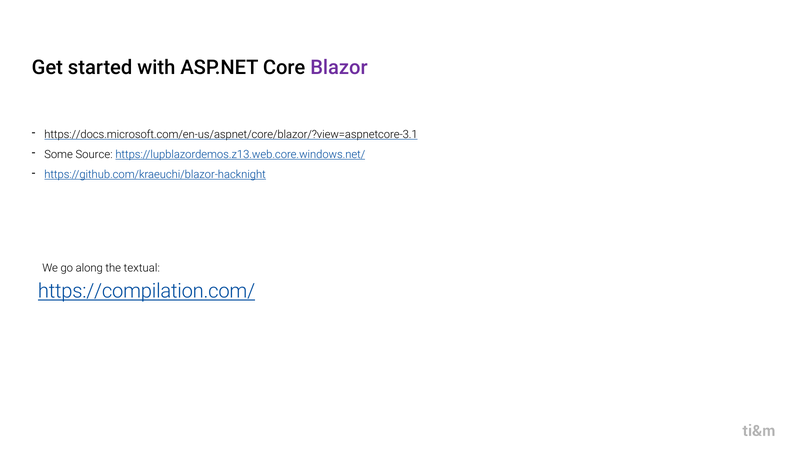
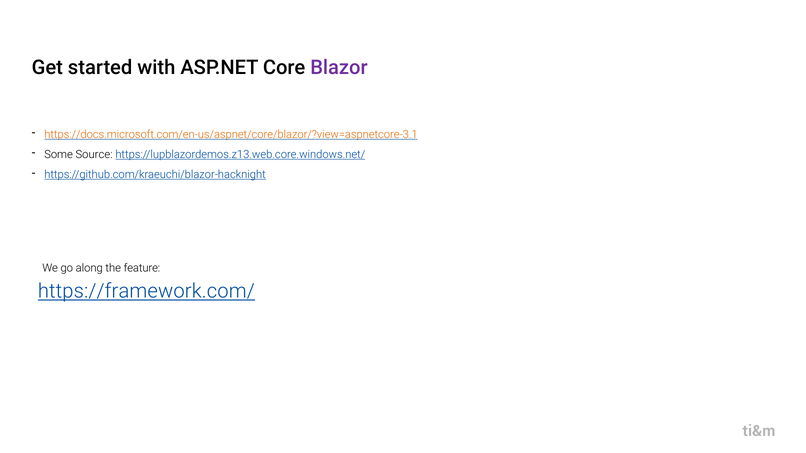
https://docs.microsoft.com/en-us/aspnet/core/blazor/?view=aspnetcore-3.1 colour: black -> orange (231, 134)
textual: textual -> feature (142, 268)
https://compilation.com/: https://compilation.com/ -> https://framework.com/ (146, 292)
